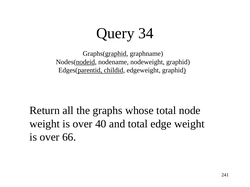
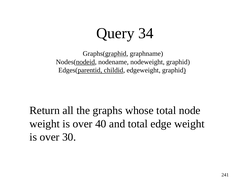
66: 66 -> 30 (69, 137)
